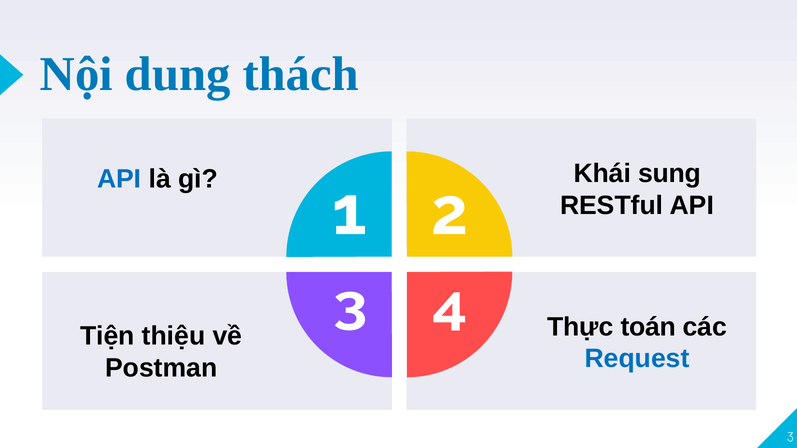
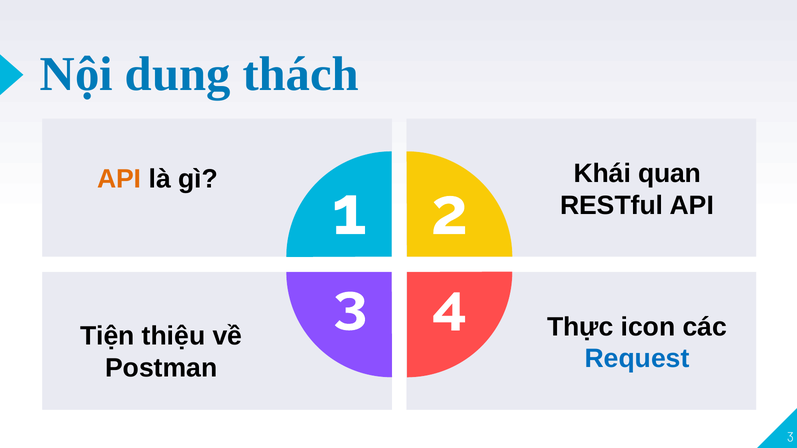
API colour: blue -> orange (119, 179)
sung: sung -> quan (670, 174)
toán: toán -> icon (648, 327)
